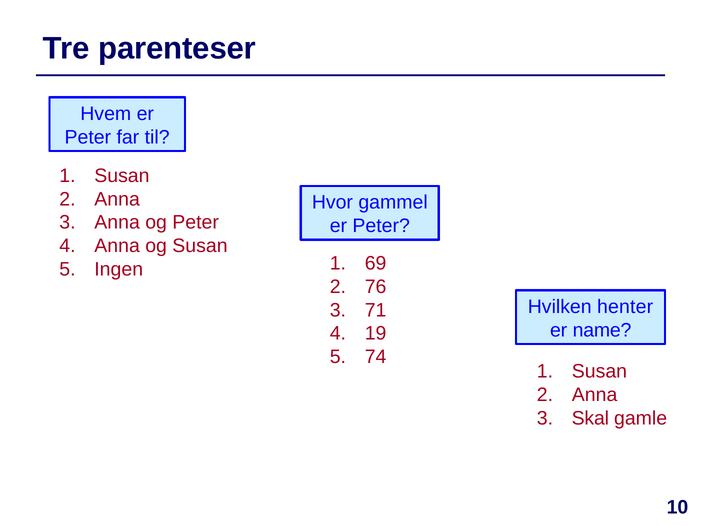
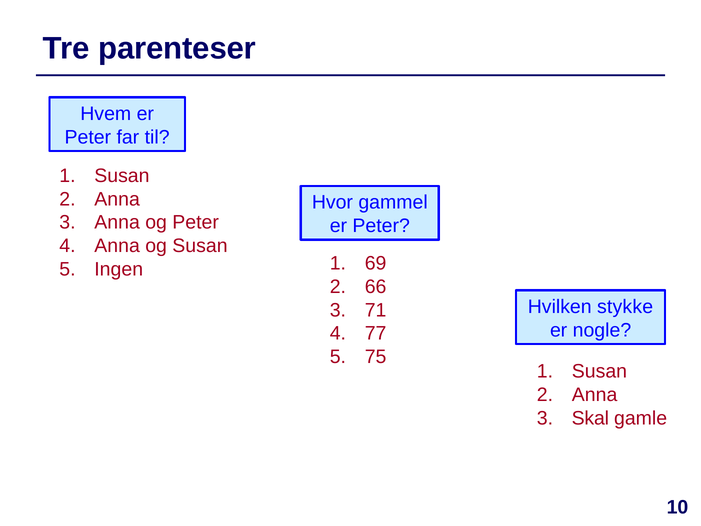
76: 76 -> 66 (376, 287)
henter: henter -> stykke (625, 307)
name: name -> nogle (602, 330)
19: 19 -> 77 (376, 333)
74: 74 -> 75 (376, 357)
